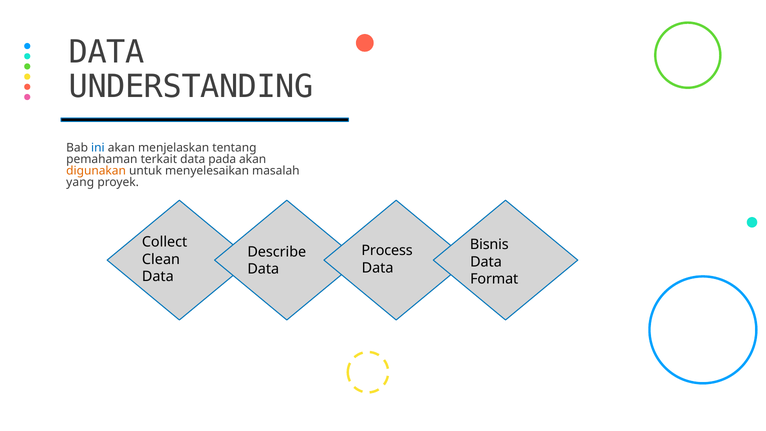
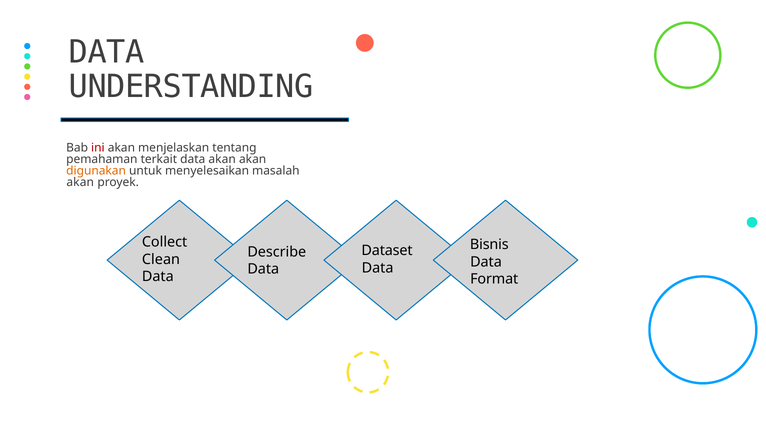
ini colour: blue -> red (98, 148)
data pada: pada -> akan (222, 159)
yang: yang -> akan (80, 182)
Process: Process -> Dataset (387, 251)
